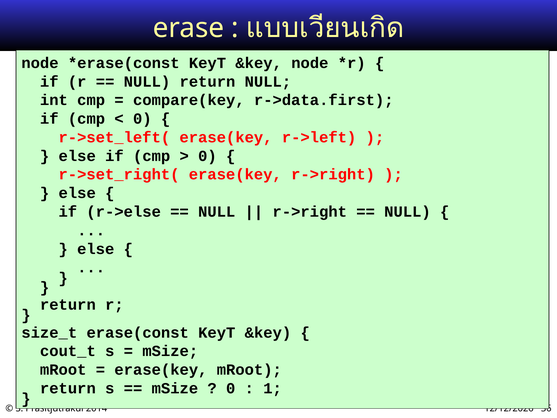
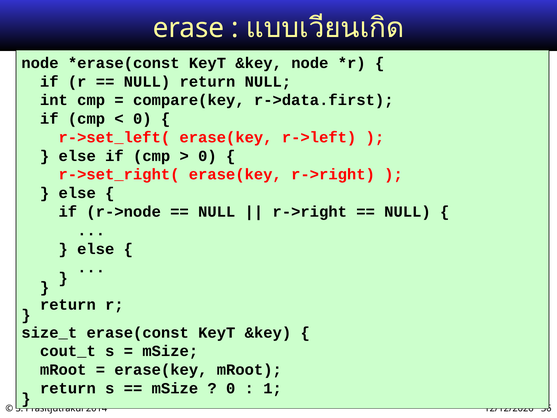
r->else: r->else -> r->node (124, 212)
